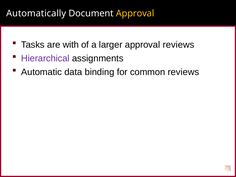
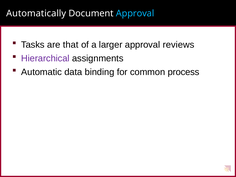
Approval colour: yellow -> light blue (135, 13)
with: with -> that (71, 45)
common reviews: reviews -> process (184, 72)
